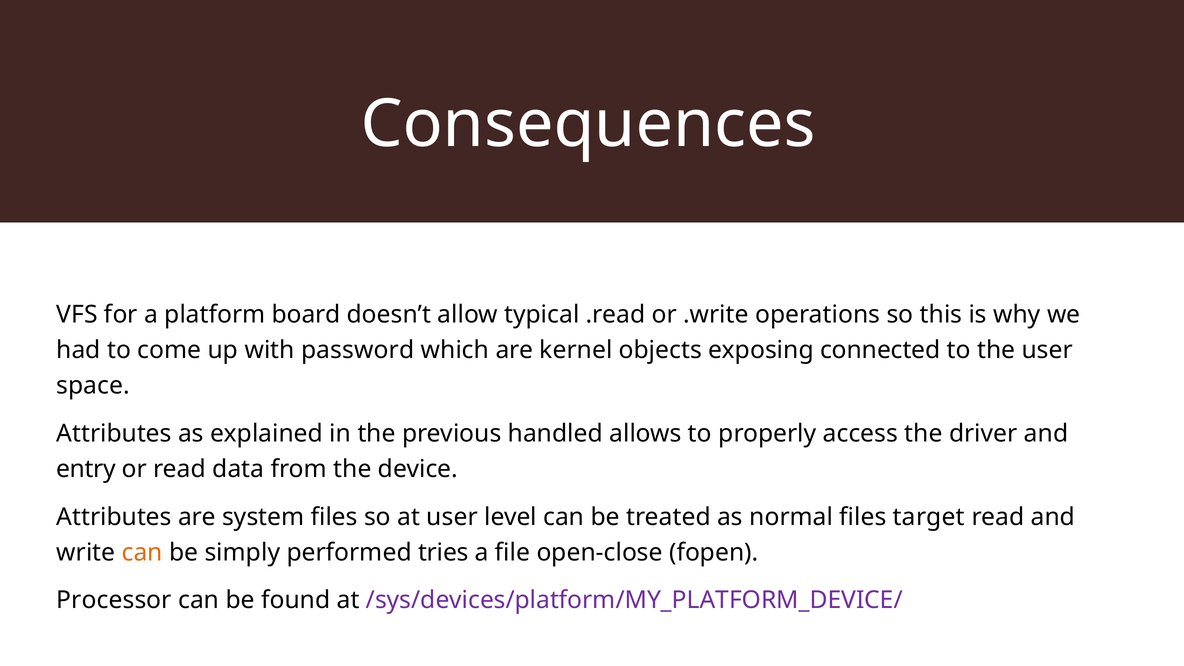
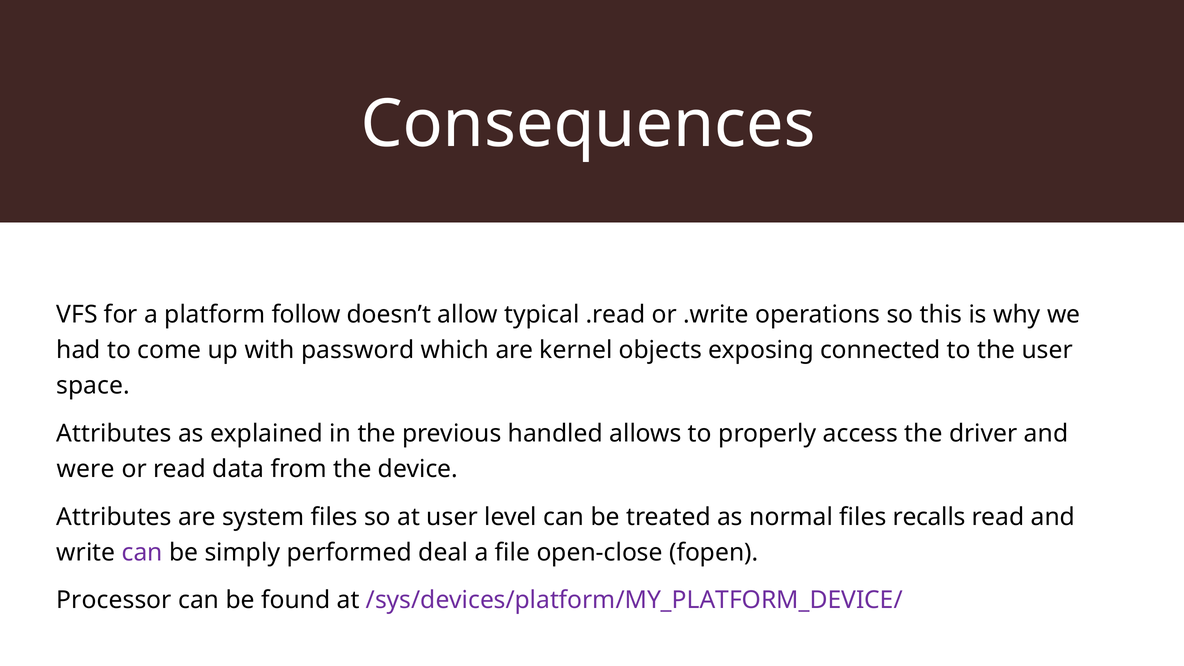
board: board -> follow (306, 315)
entry: entry -> were (86, 469)
target: target -> recalls (929, 517)
can colour: orange -> purple (142, 552)
tries: tries -> deal (443, 552)
